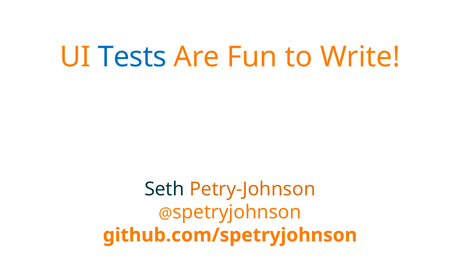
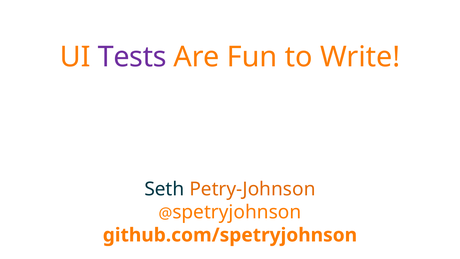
Tests colour: blue -> purple (132, 57)
